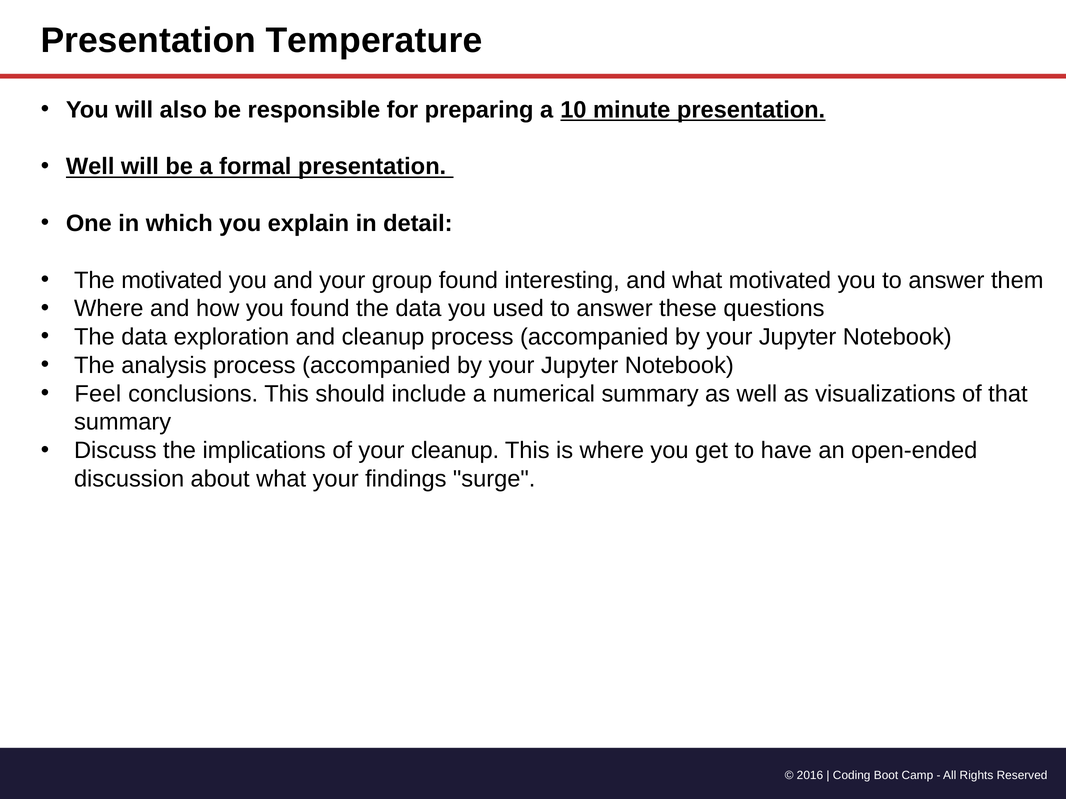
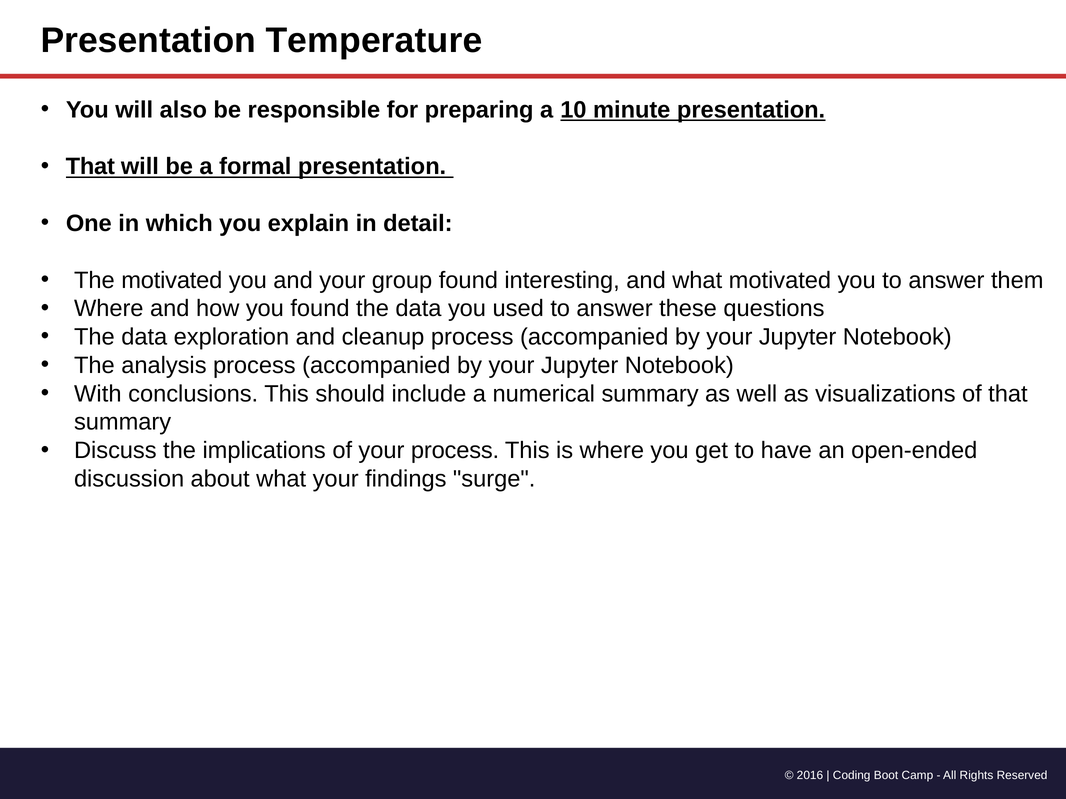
Well: Well -> That (90, 167)
Feel: Feel -> With (98, 394)
your cleanup: cleanup -> process (455, 451)
